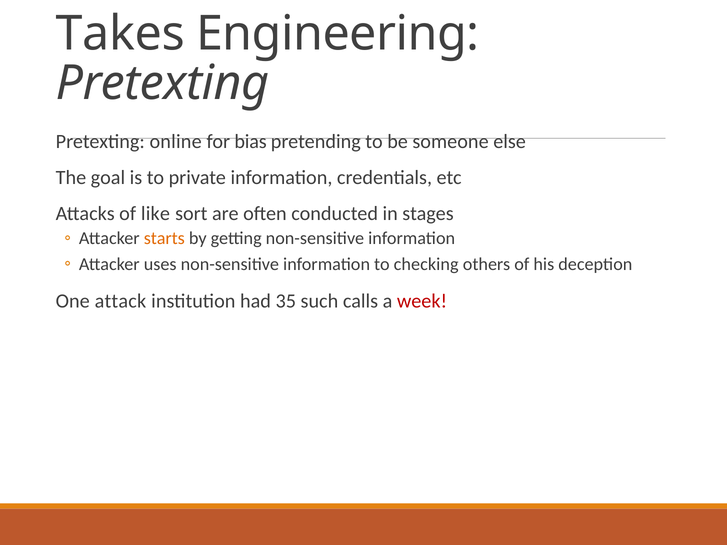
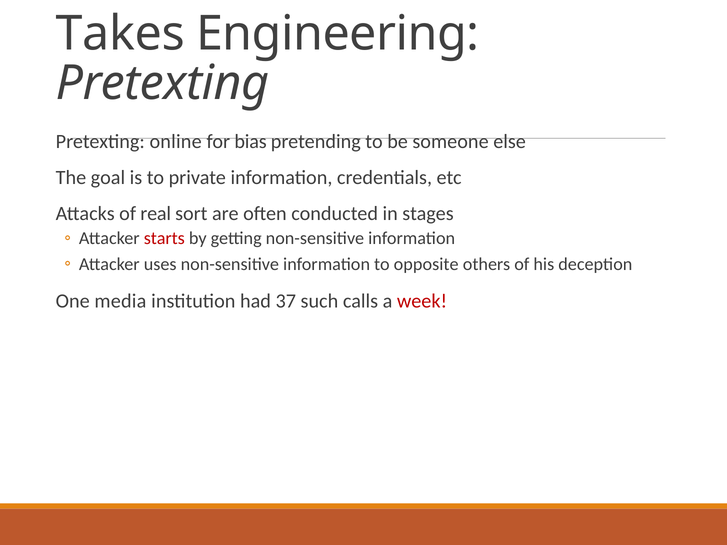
like: like -> real (156, 214)
starts colour: orange -> red (164, 238)
checking: checking -> opposite (426, 264)
attack: attack -> media (120, 301)
35: 35 -> 37 (286, 301)
